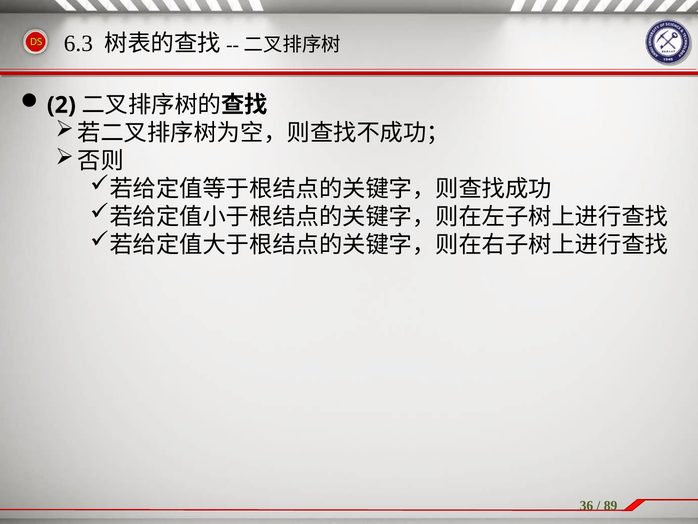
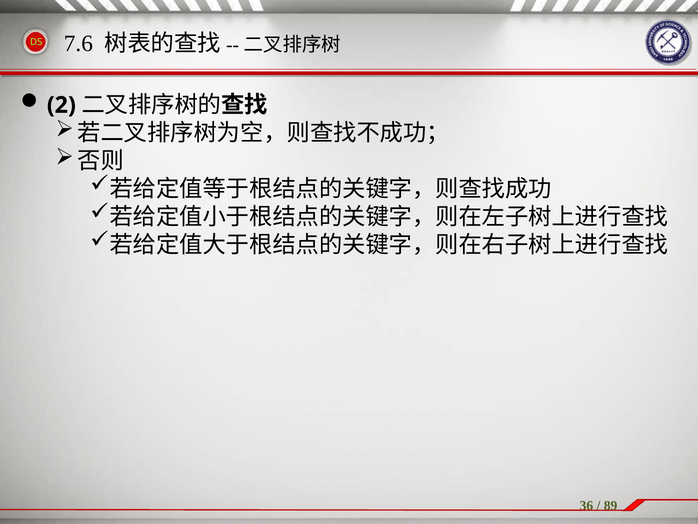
6.3: 6.3 -> 7.6 (78, 43)
